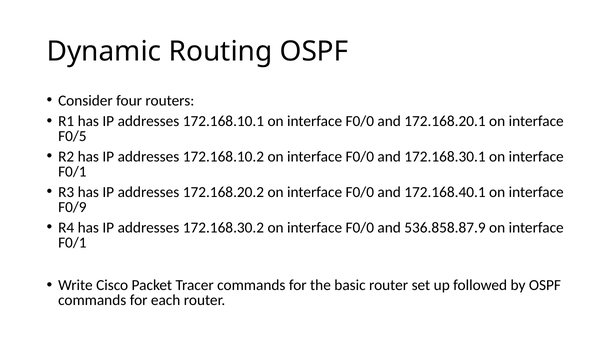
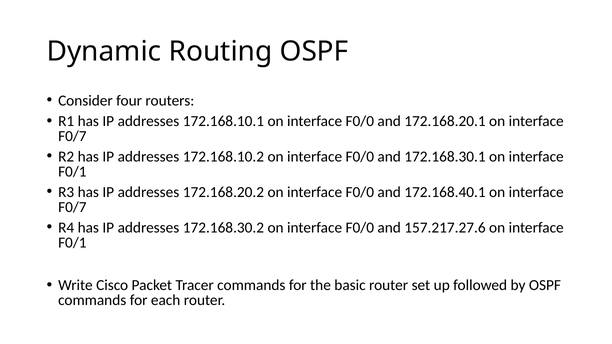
F0/5: F0/5 -> F0/7 (72, 136)
F0/9: F0/9 -> F0/7 (72, 207)
536.858.87.9: 536.858.87.9 -> 157.217.27.6 (445, 228)
